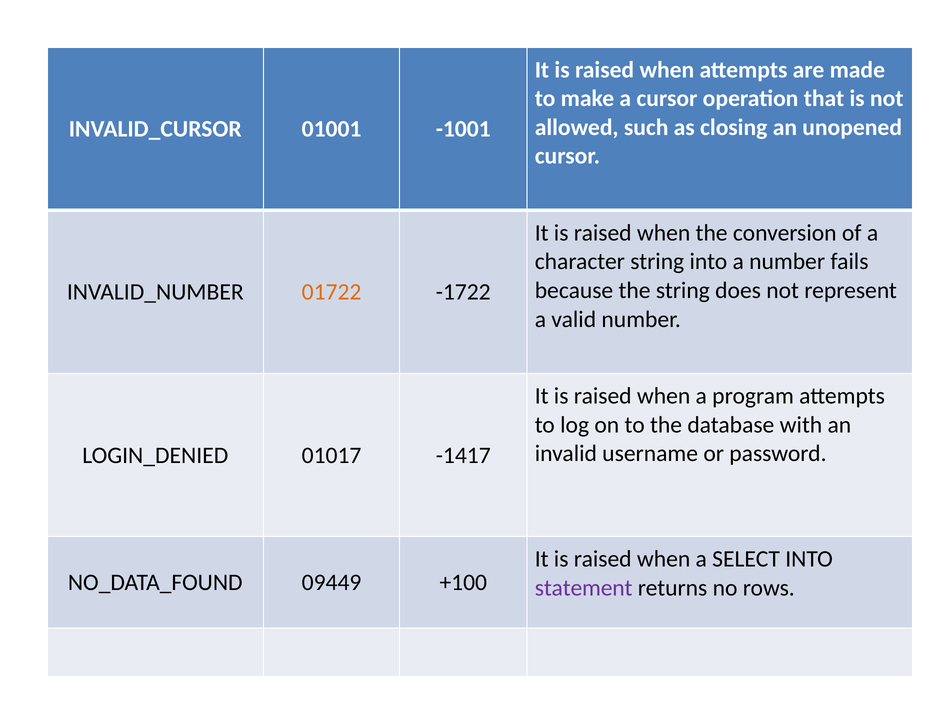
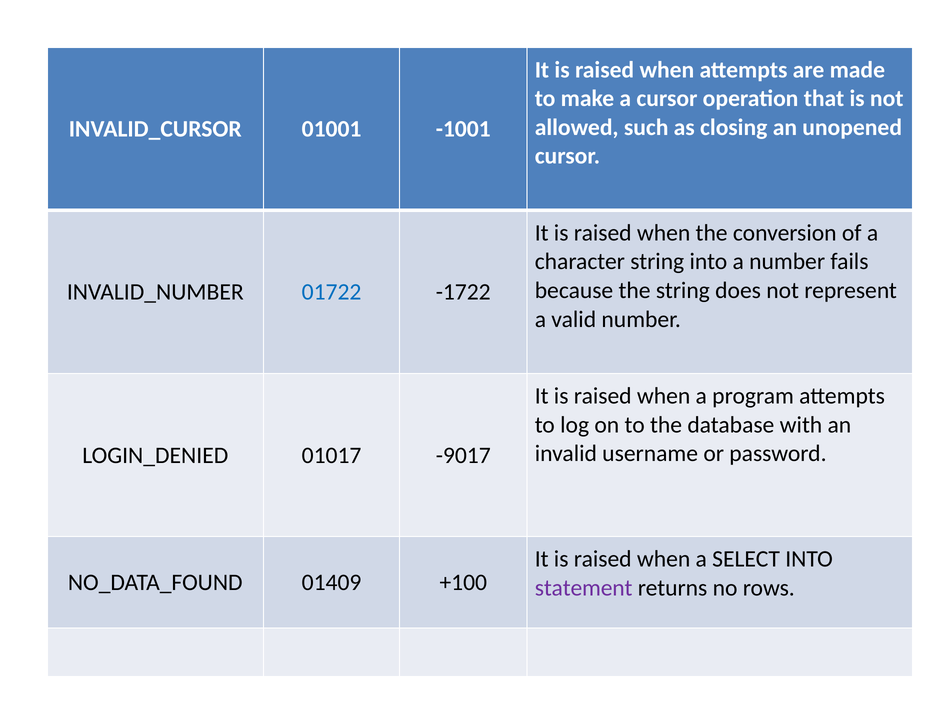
01722 colour: orange -> blue (332, 292)
-1417: -1417 -> -9017 (463, 455)
09449: 09449 -> 01409 (332, 583)
